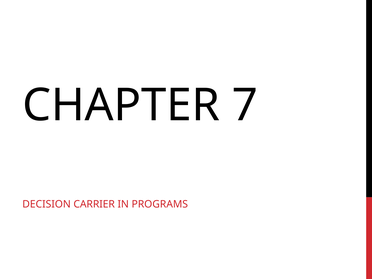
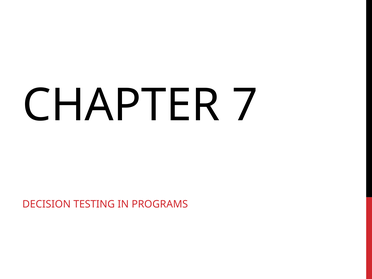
CARRIER: CARRIER -> TESTING (94, 204)
